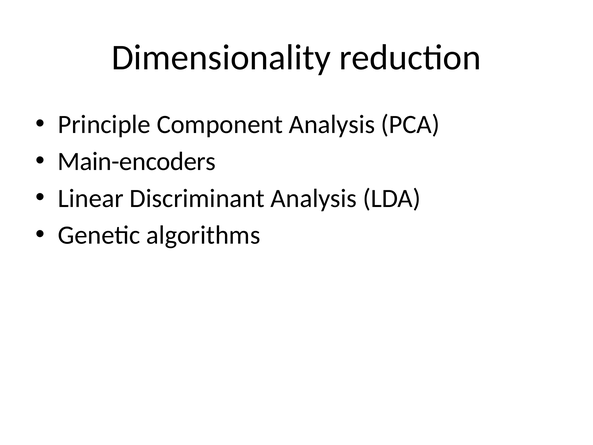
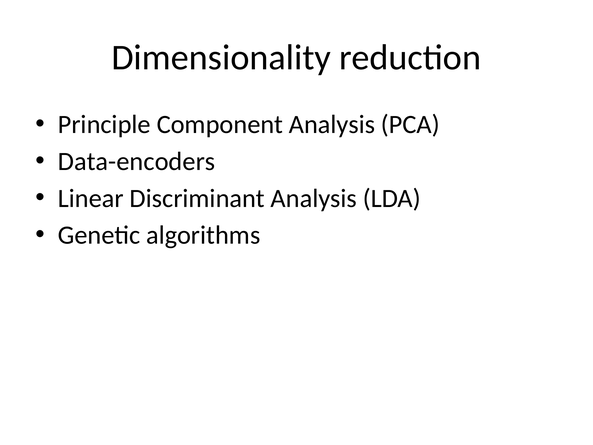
Main-encoders: Main-encoders -> Data-encoders (137, 161)
